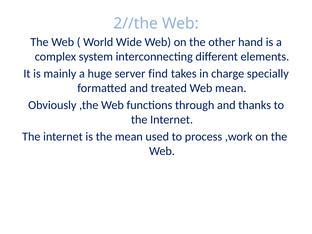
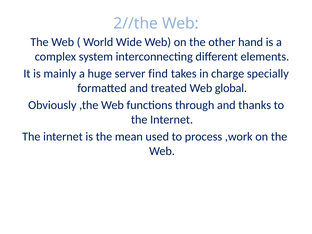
Web mean: mean -> global (231, 88)
